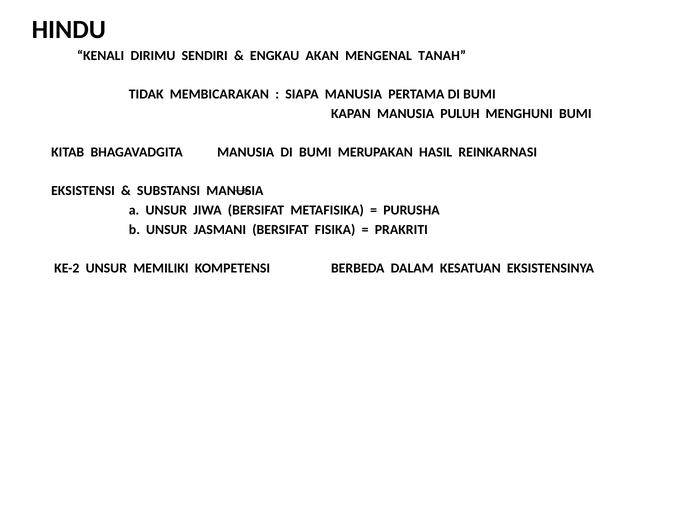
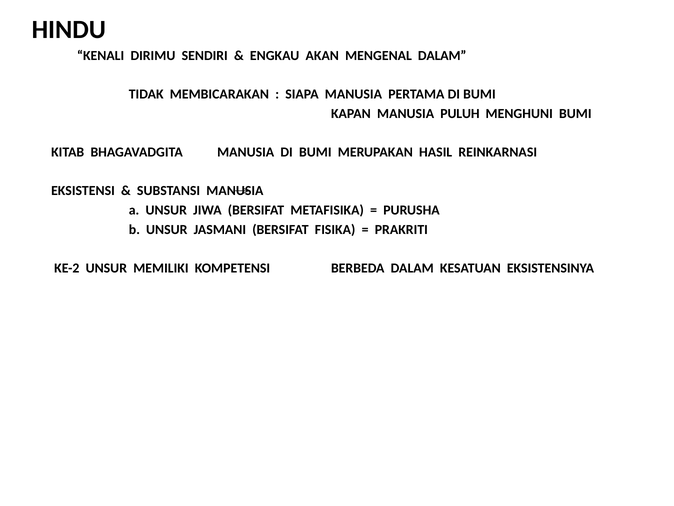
MENGENAL TANAH: TANAH -> DALAM (442, 55)
